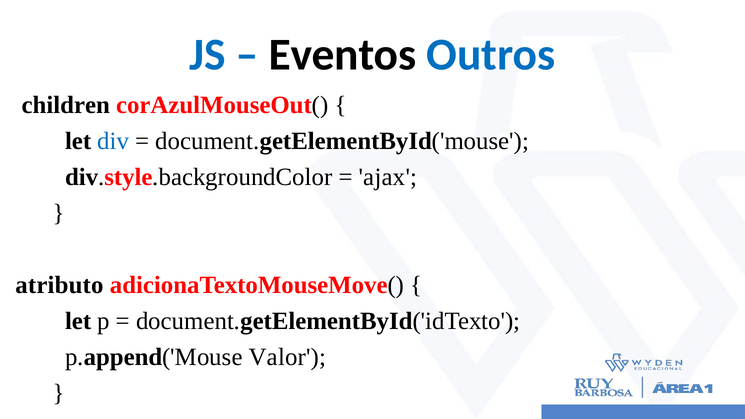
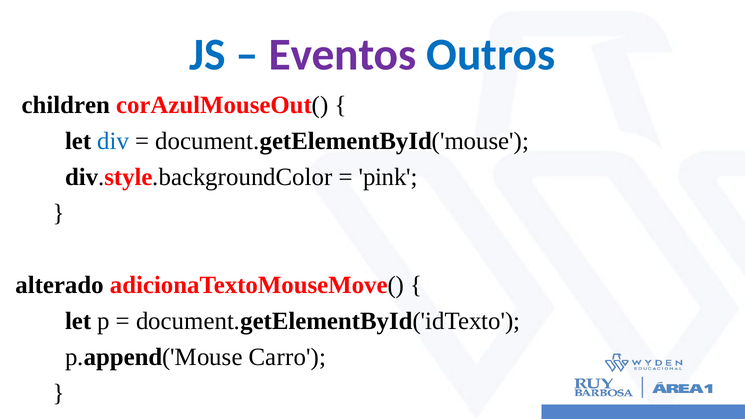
Eventos colour: black -> purple (343, 55)
ajax: ajax -> pink (388, 177)
atributo: atributo -> alterado (60, 285)
Valor: Valor -> Carro (287, 357)
